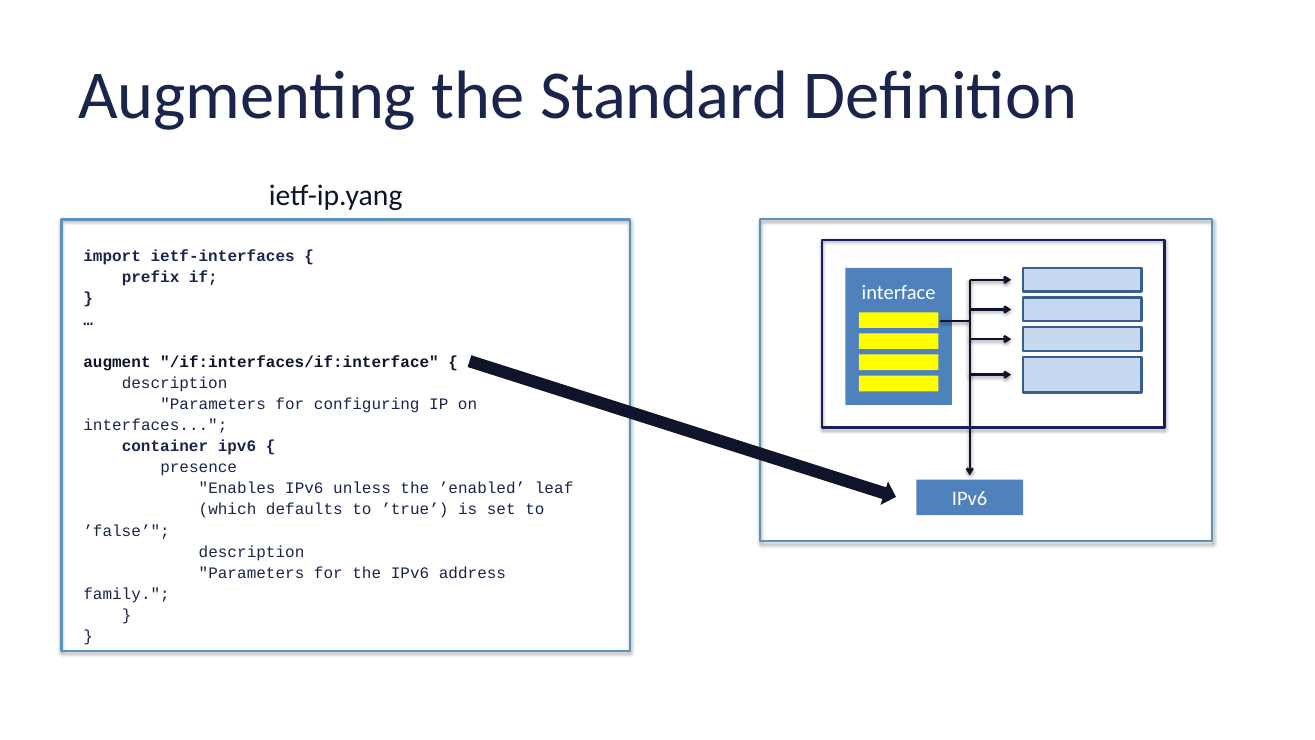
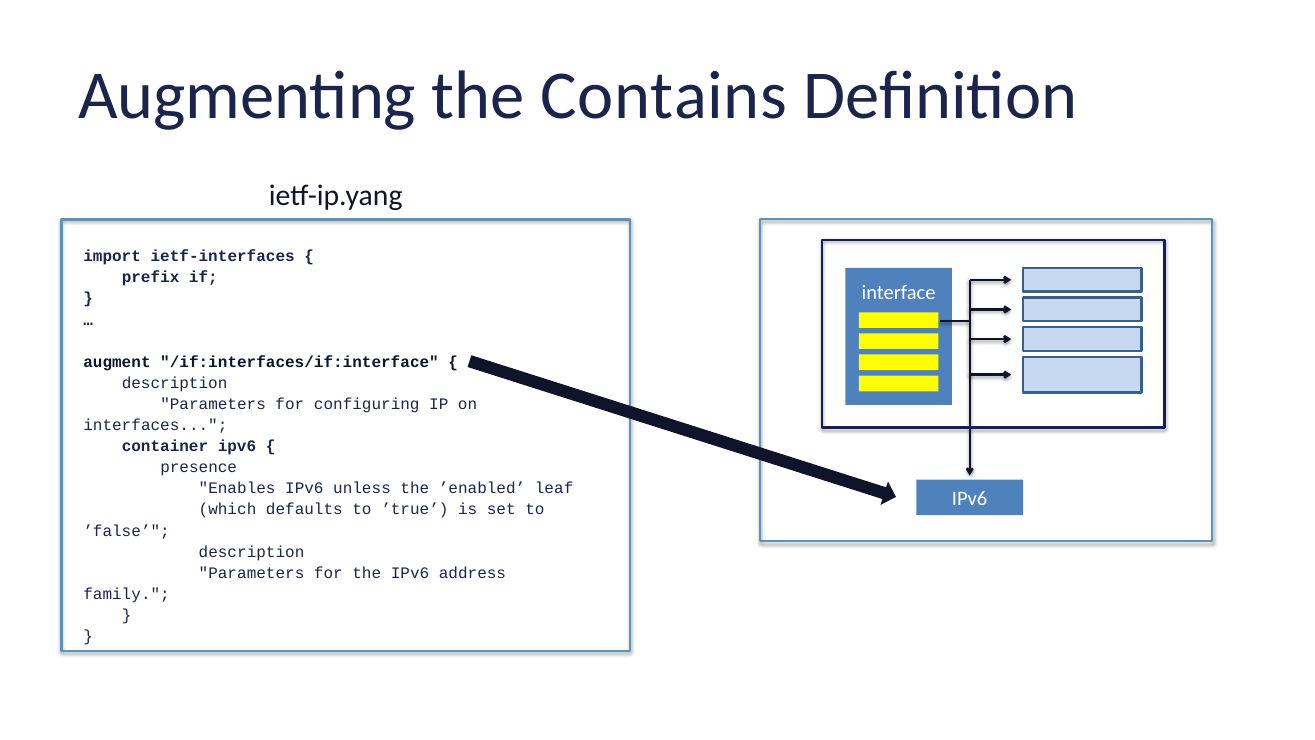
Standard: Standard -> Contains (664, 96)
